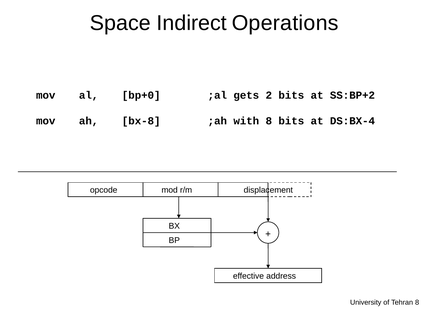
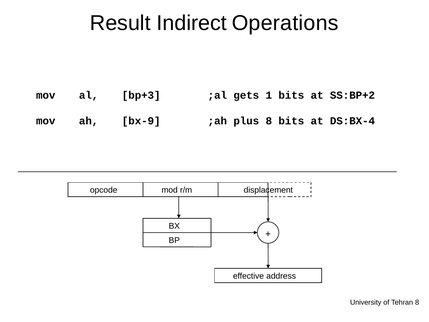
Space: Space -> Result (120, 23)
bp+0: bp+0 -> bp+3 (141, 95)
2: 2 -> 1 (269, 95)
bx-8: bx-8 -> bx-9 (141, 121)
with: with -> plus (246, 121)
